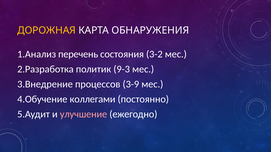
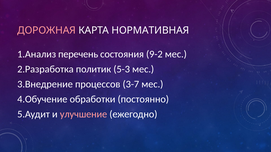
ДОРОЖНАЯ colour: yellow -> pink (47, 30)
ОБНАРУЖЕНИЯ: ОБНАРУЖЕНИЯ -> НОРМАТИВНАЯ (150, 30)
3-2: 3-2 -> 9-2 (154, 54)
9-3: 9-3 -> 5-3 (122, 69)
3-9: 3-9 -> 3-7 (131, 84)
коллегами: коллегами -> обработки (93, 99)
